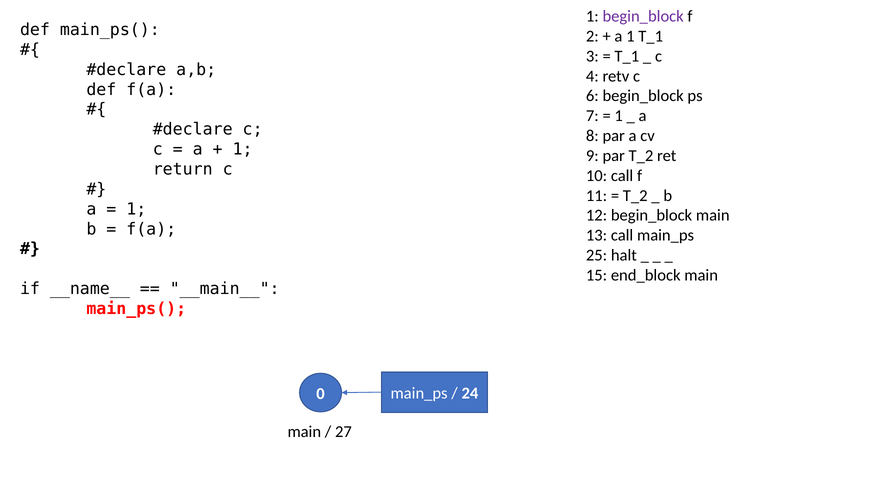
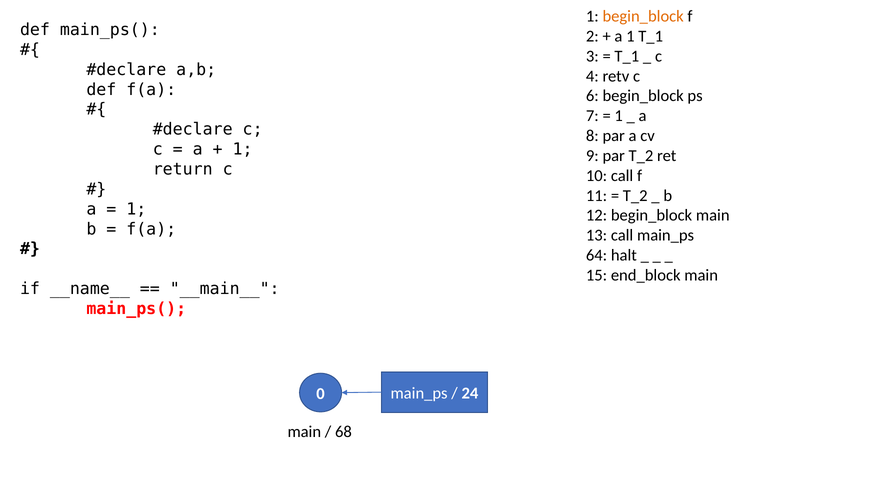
begin_block colour: purple -> orange (643, 16)
25: 25 -> 64 (597, 255)
27: 27 -> 68 (343, 432)
